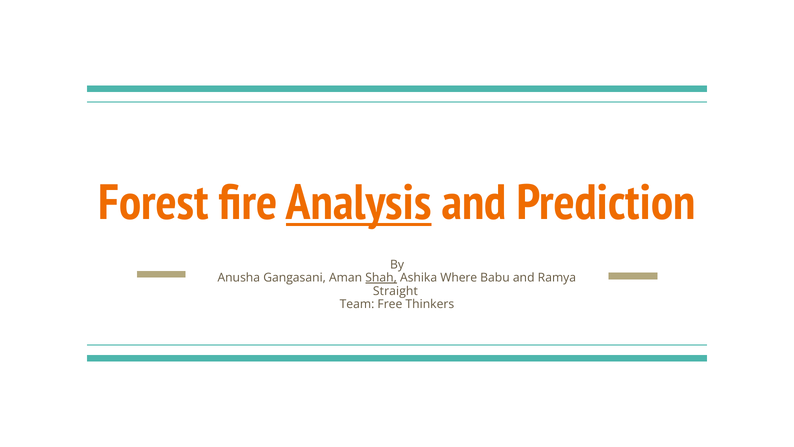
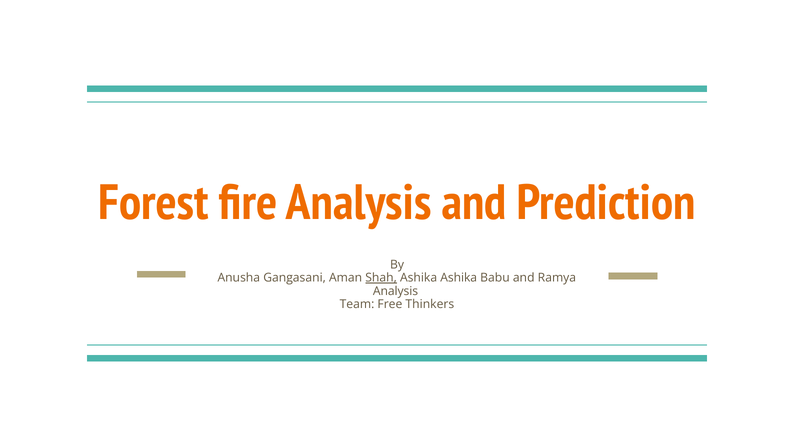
Analysis underline: present -> none (359, 203)
Ashika Where: Where -> Ashika (459, 278)
Straight: Straight -> Analysis (395, 291)
